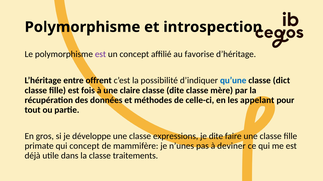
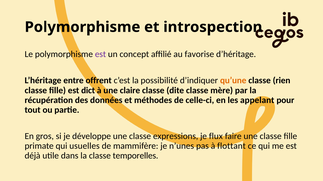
qu’une colour: blue -> orange (233, 81)
dict: dict -> rien (282, 81)
fois: fois -> dict (88, 91)
je dite: dite -> flux (216, 137)
qui concept: concept -> usuelles (85, 146)
deviner: deviner -> flottant (231, 146)
traitements: traitements -> temporelles (135, 156)
